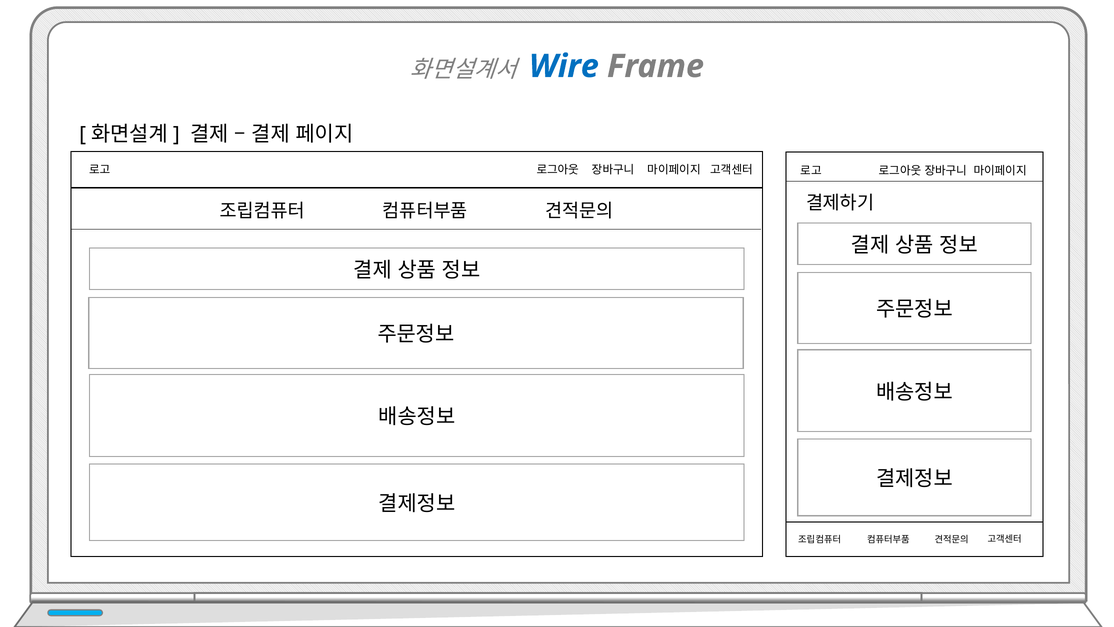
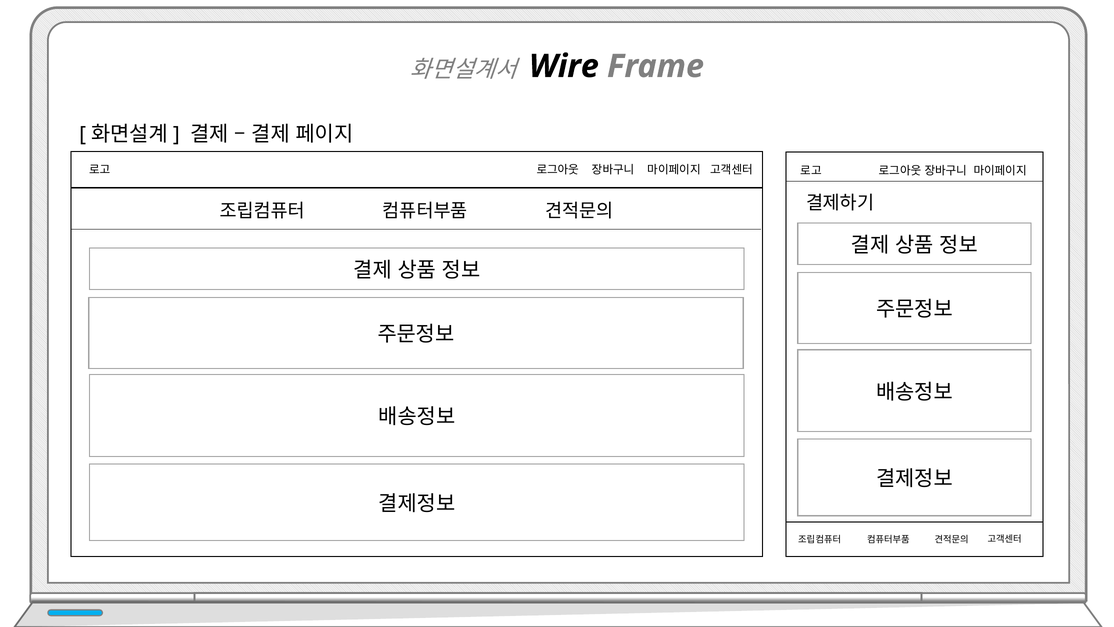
Wire colour: blue -> black (564, 66)
